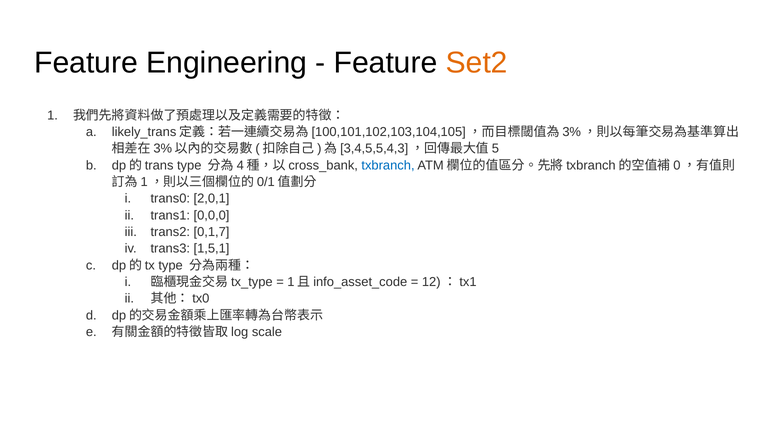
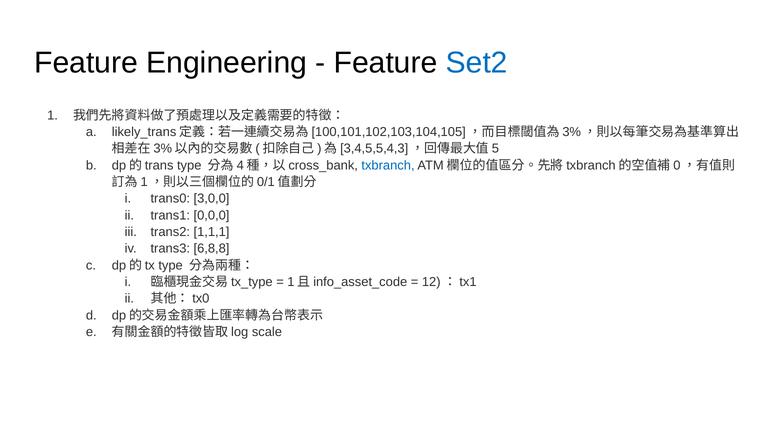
Set2 colour: orange -> blue (477, 63)
2,0,1: 2,0,1 -> 3,0,0 (212, 198)
0,1,7: 0,1,7 -> 1,1,1 (212, 232)
1,5,1: 1,5,1 -> 6,8,8 (212, 248)
